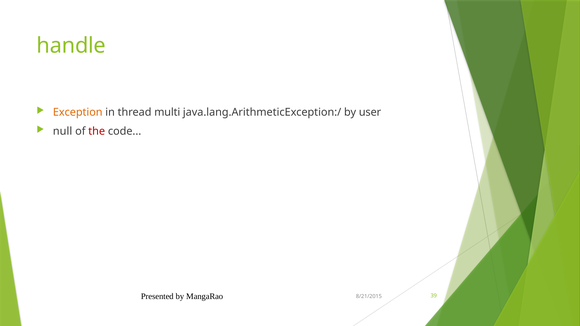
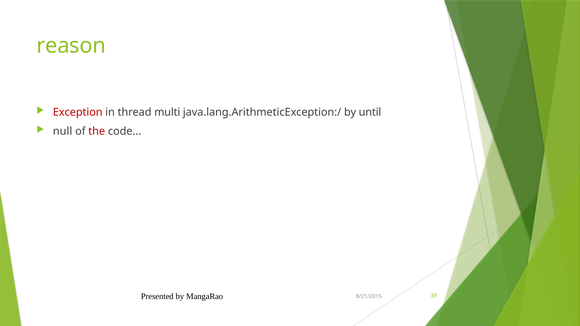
handle: handle -> reason (71, 46)
Exception colour: orange -> red (78, 112)
user: user -> until (370, 112)
